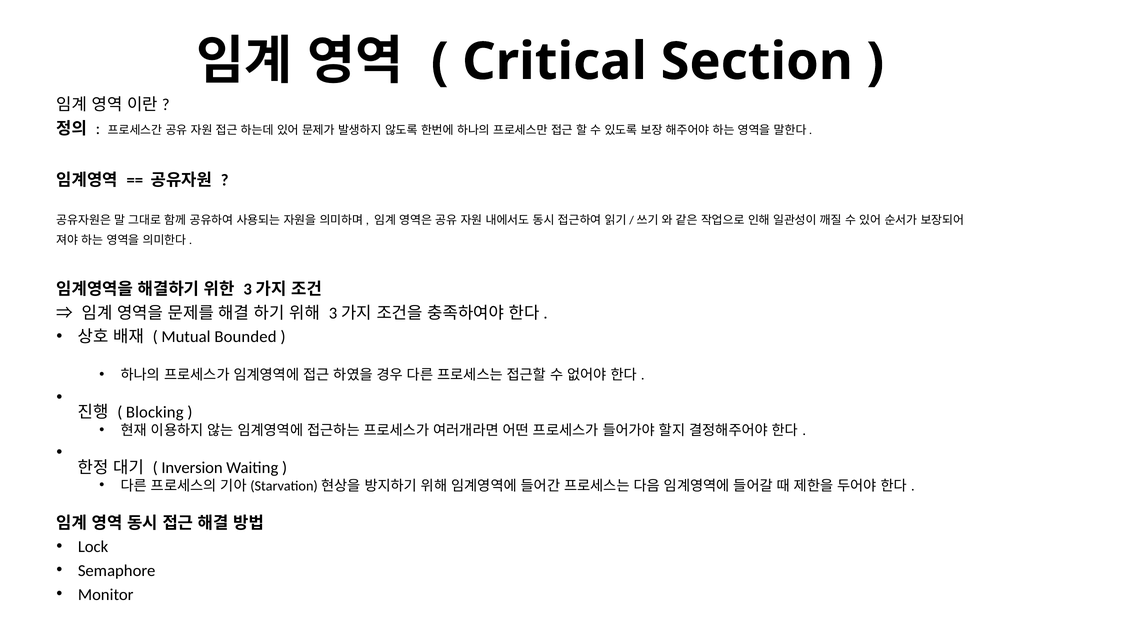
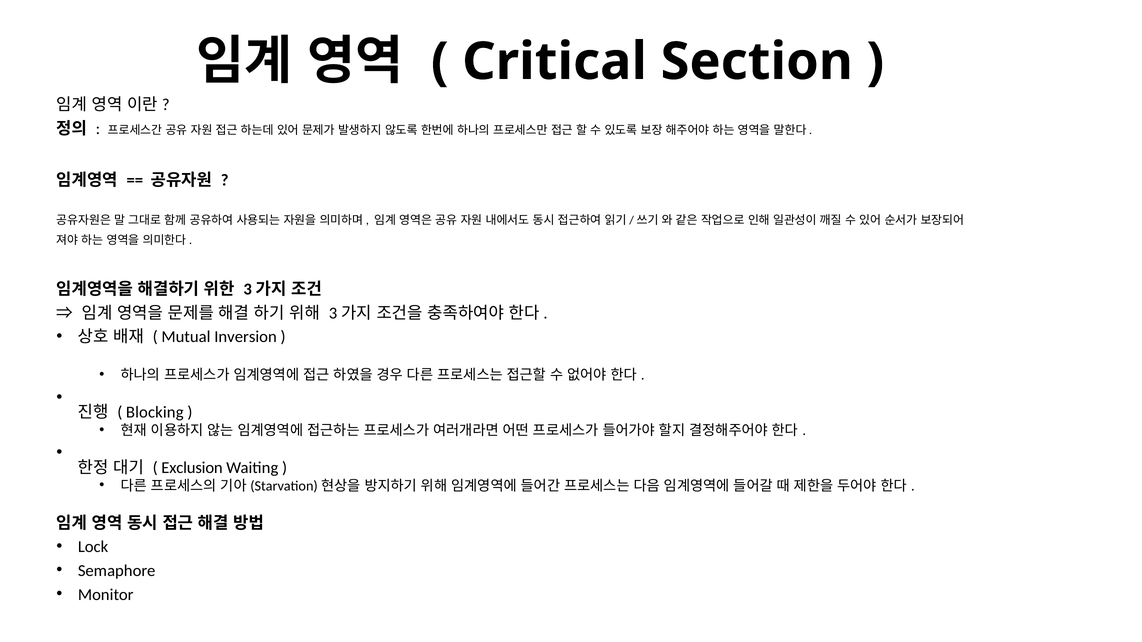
Bounded: Bounded -> Inversion (246, 337)
Inversion: Inversion -> Exclusion (192, 468)
